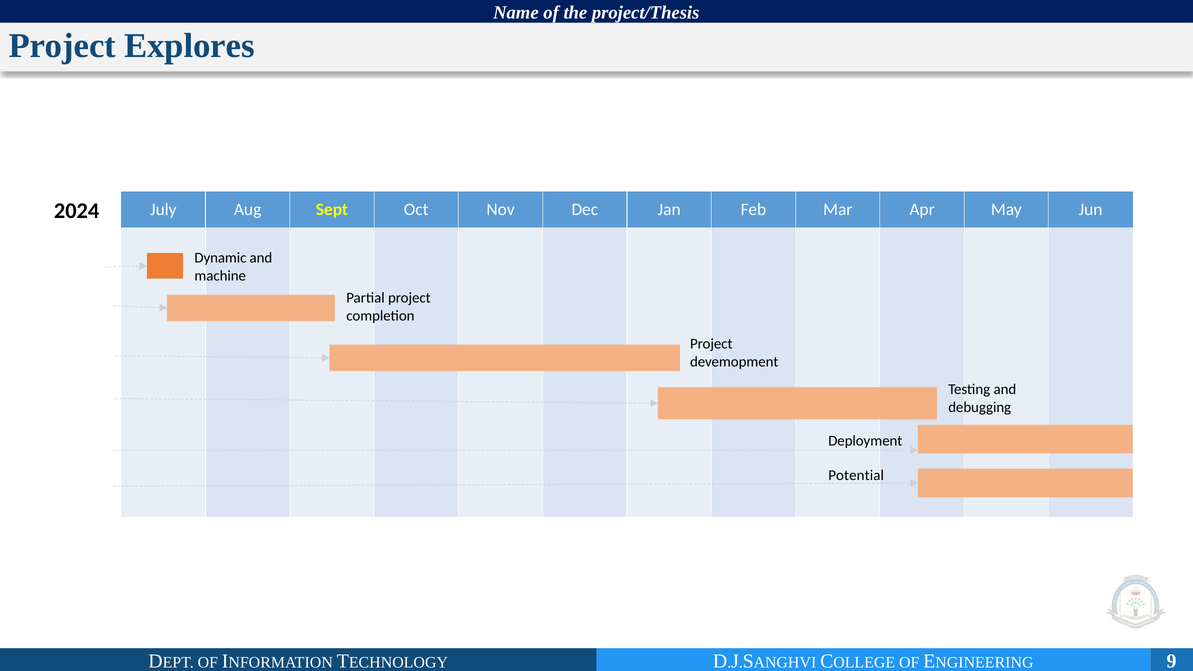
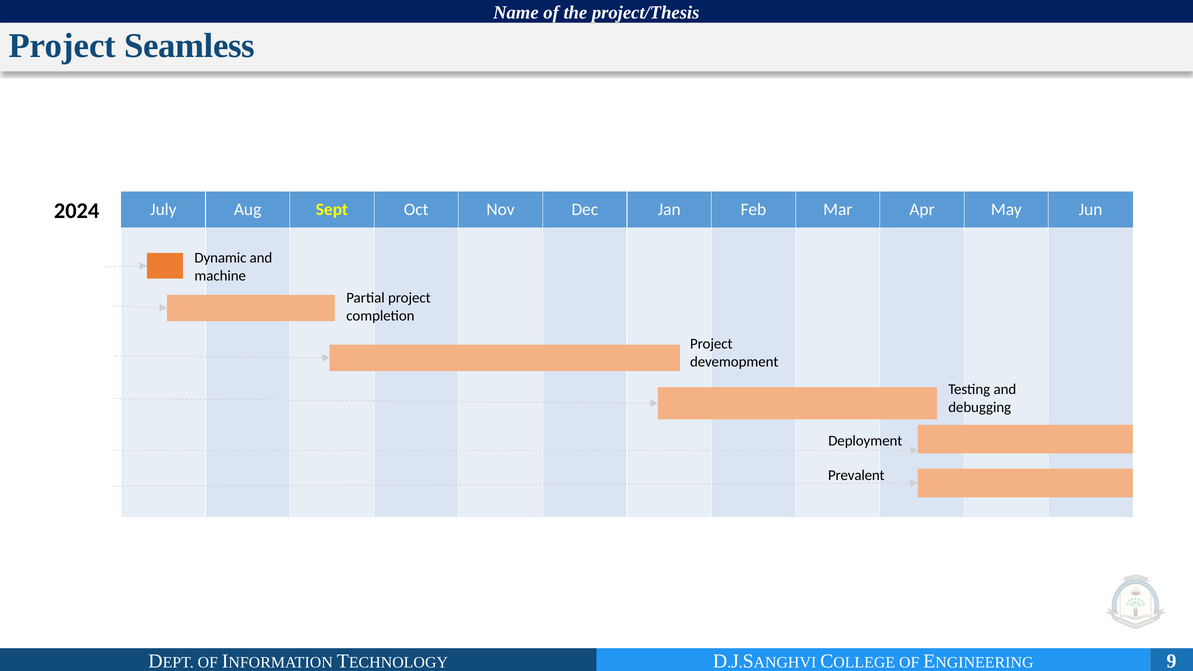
Explores: Explores -> Seamless (189, 46)
Potential: Potential -> Prevalent (856, 476)
